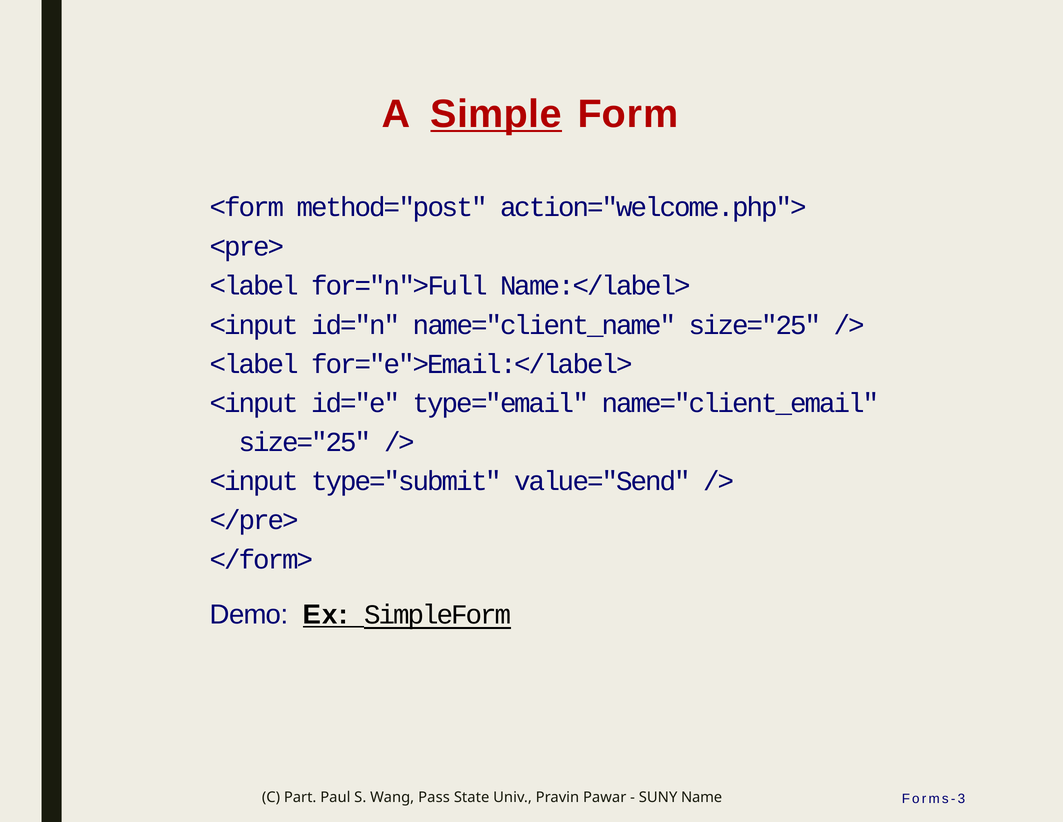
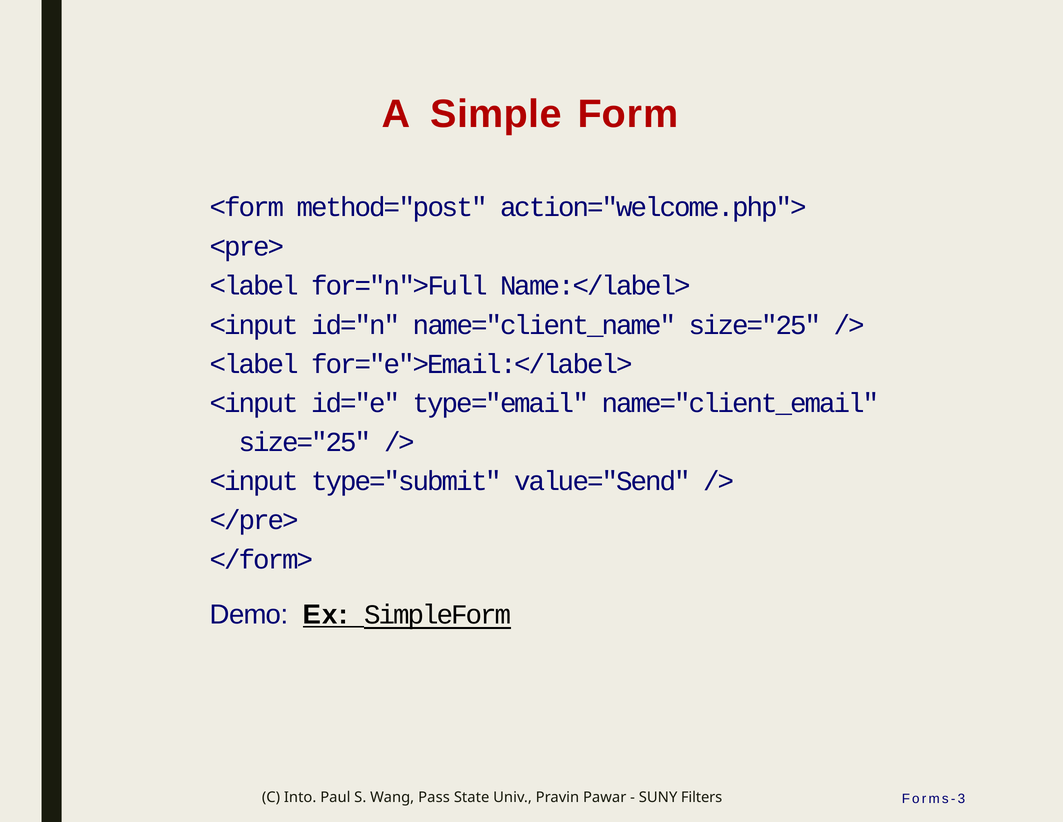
Simple underline: present -> none (496, 114)
Part: Part -> Into (300, 797)
Name: Name -> Filters (702, 797)
